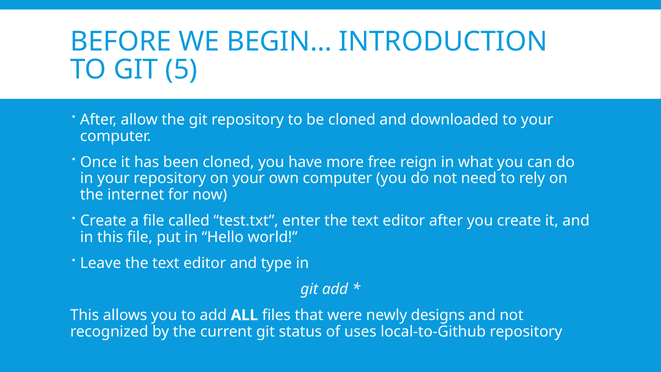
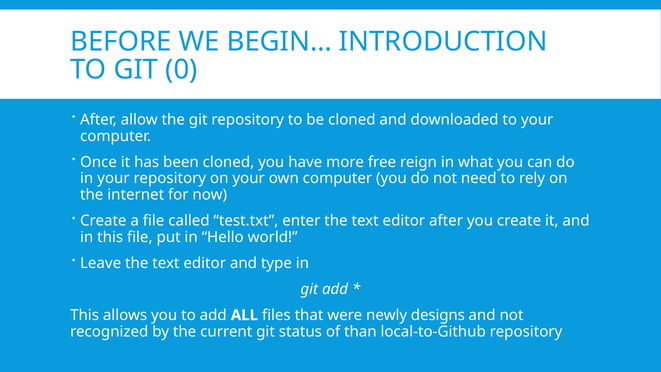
5: 5 -> 0 (181, 70)
uses: uses -> than (360, 331)
